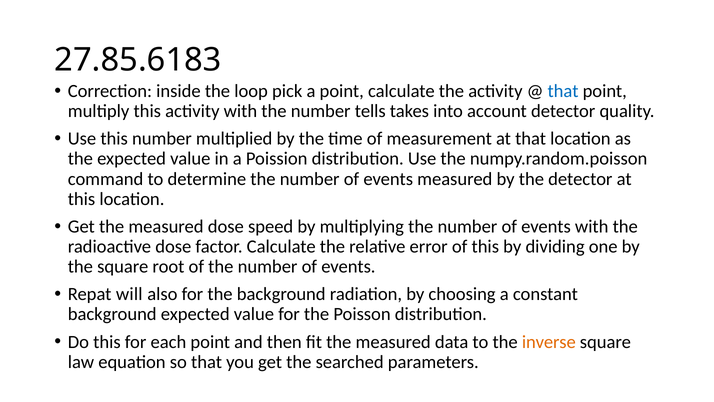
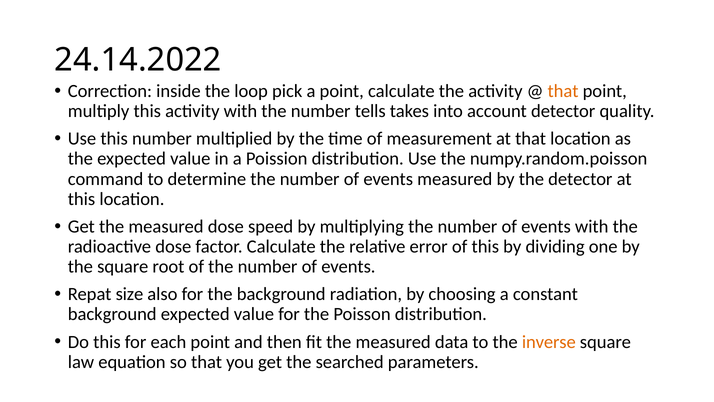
27.85.6183: 27.85.6183 -> 24.14.2022 (138, 60)
that colour: blue -> orange (563, 91)
will: will -> size (129, 294)
